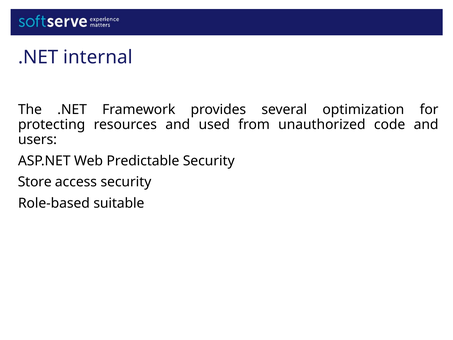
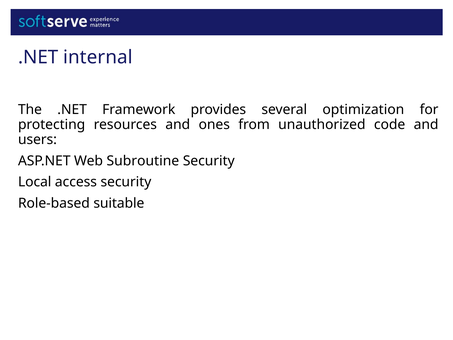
used: used -> ones (214, 125)
Predictable: Predictable -> Subroutine (143, 161)
Store: Store -> Local (35, 182)
